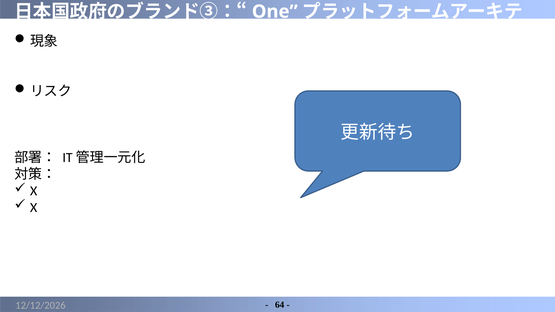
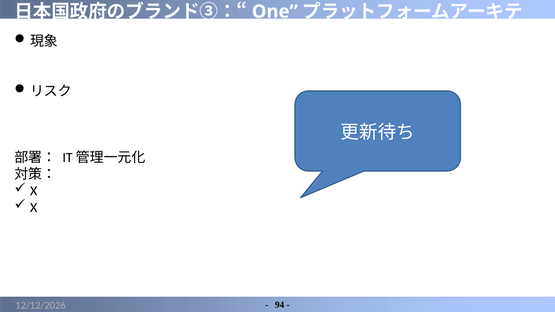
64: 64 -> 94 (280, 305)
